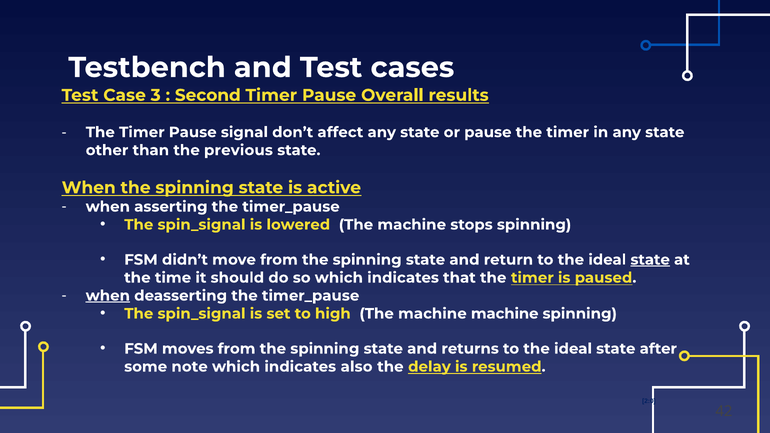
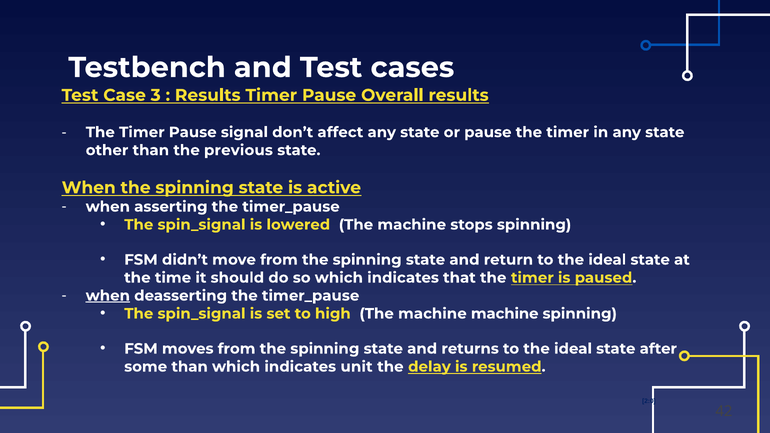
Second: Second -> Results (208, 95)
state underline: present -> none (650, 260)
some note: note -> than (190, 367)
also: also -> unit (357, 367)
